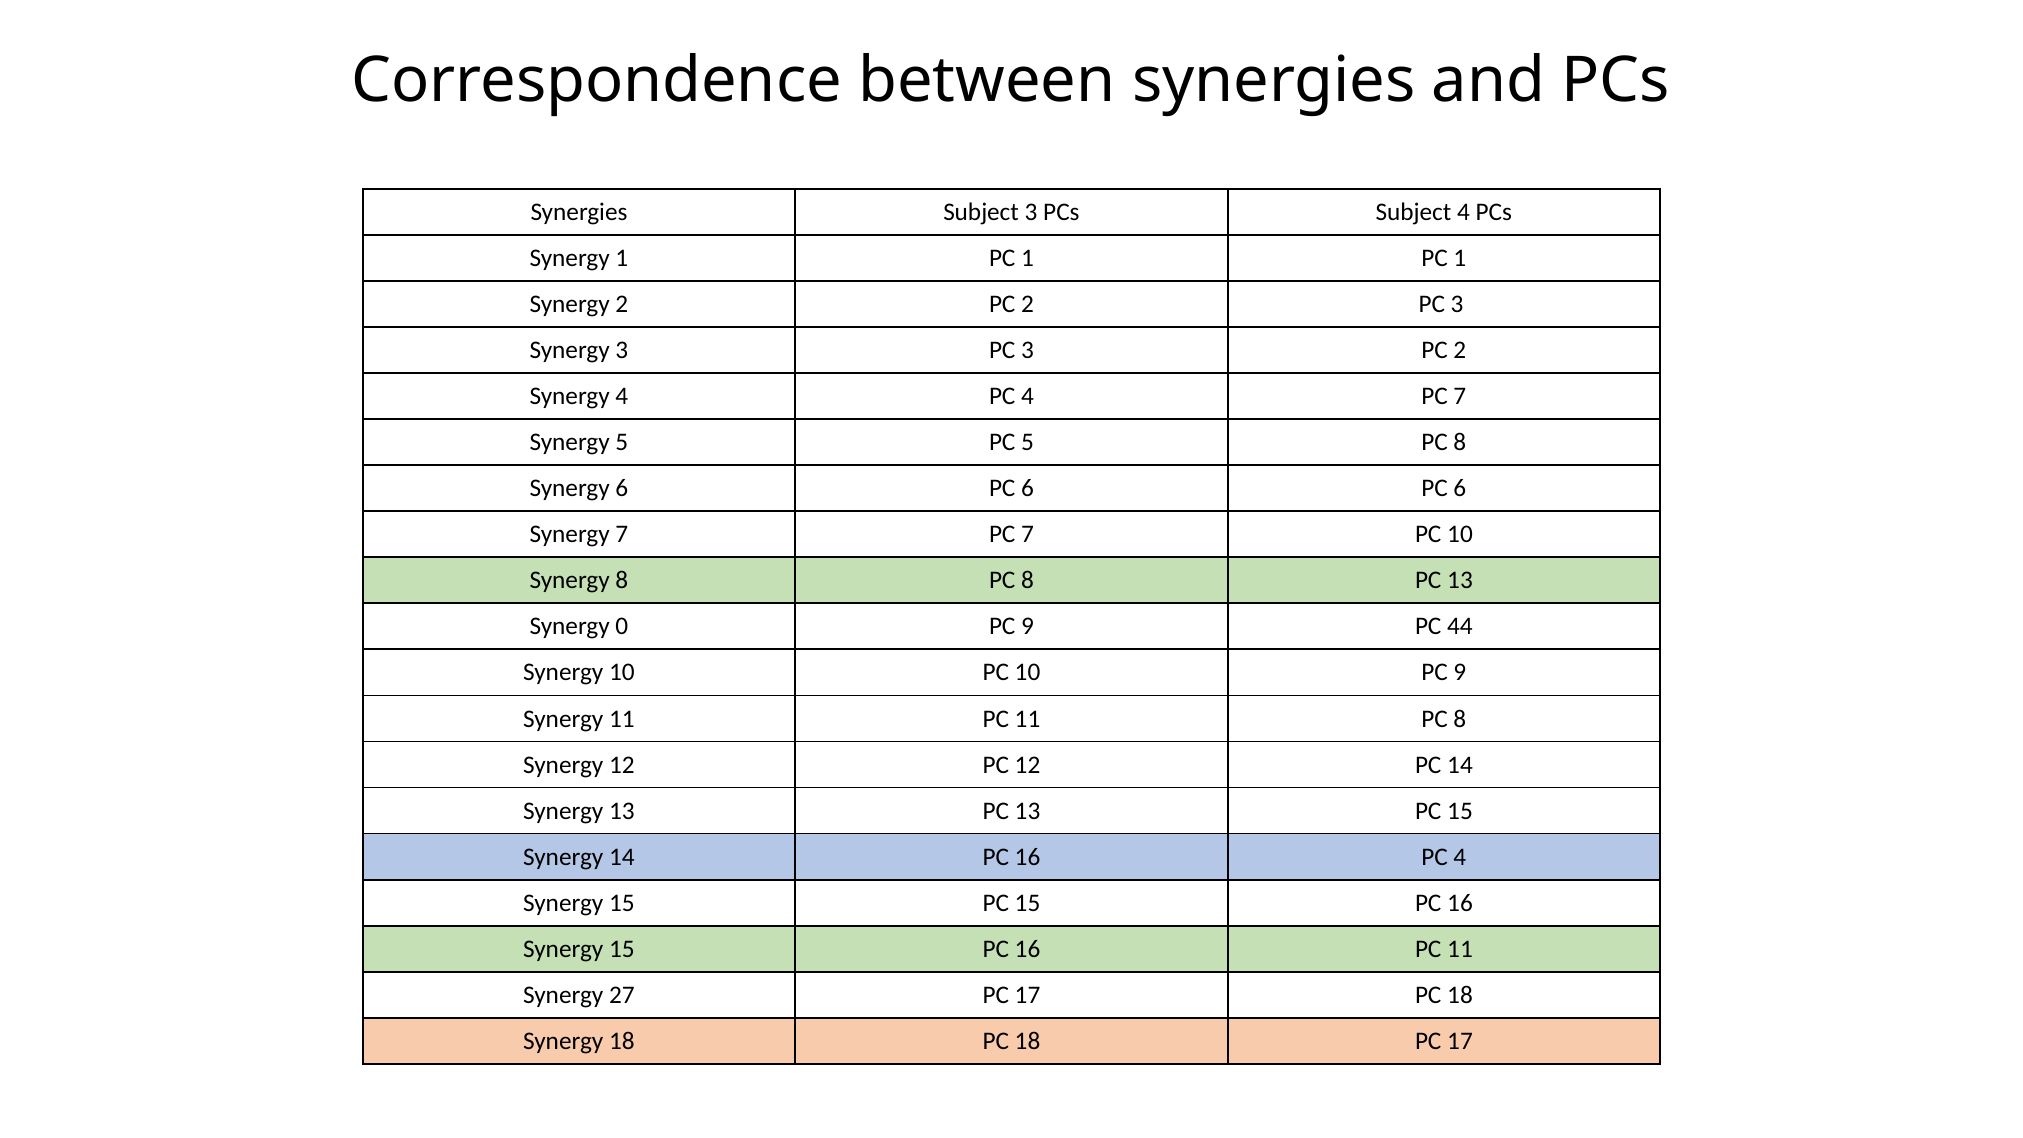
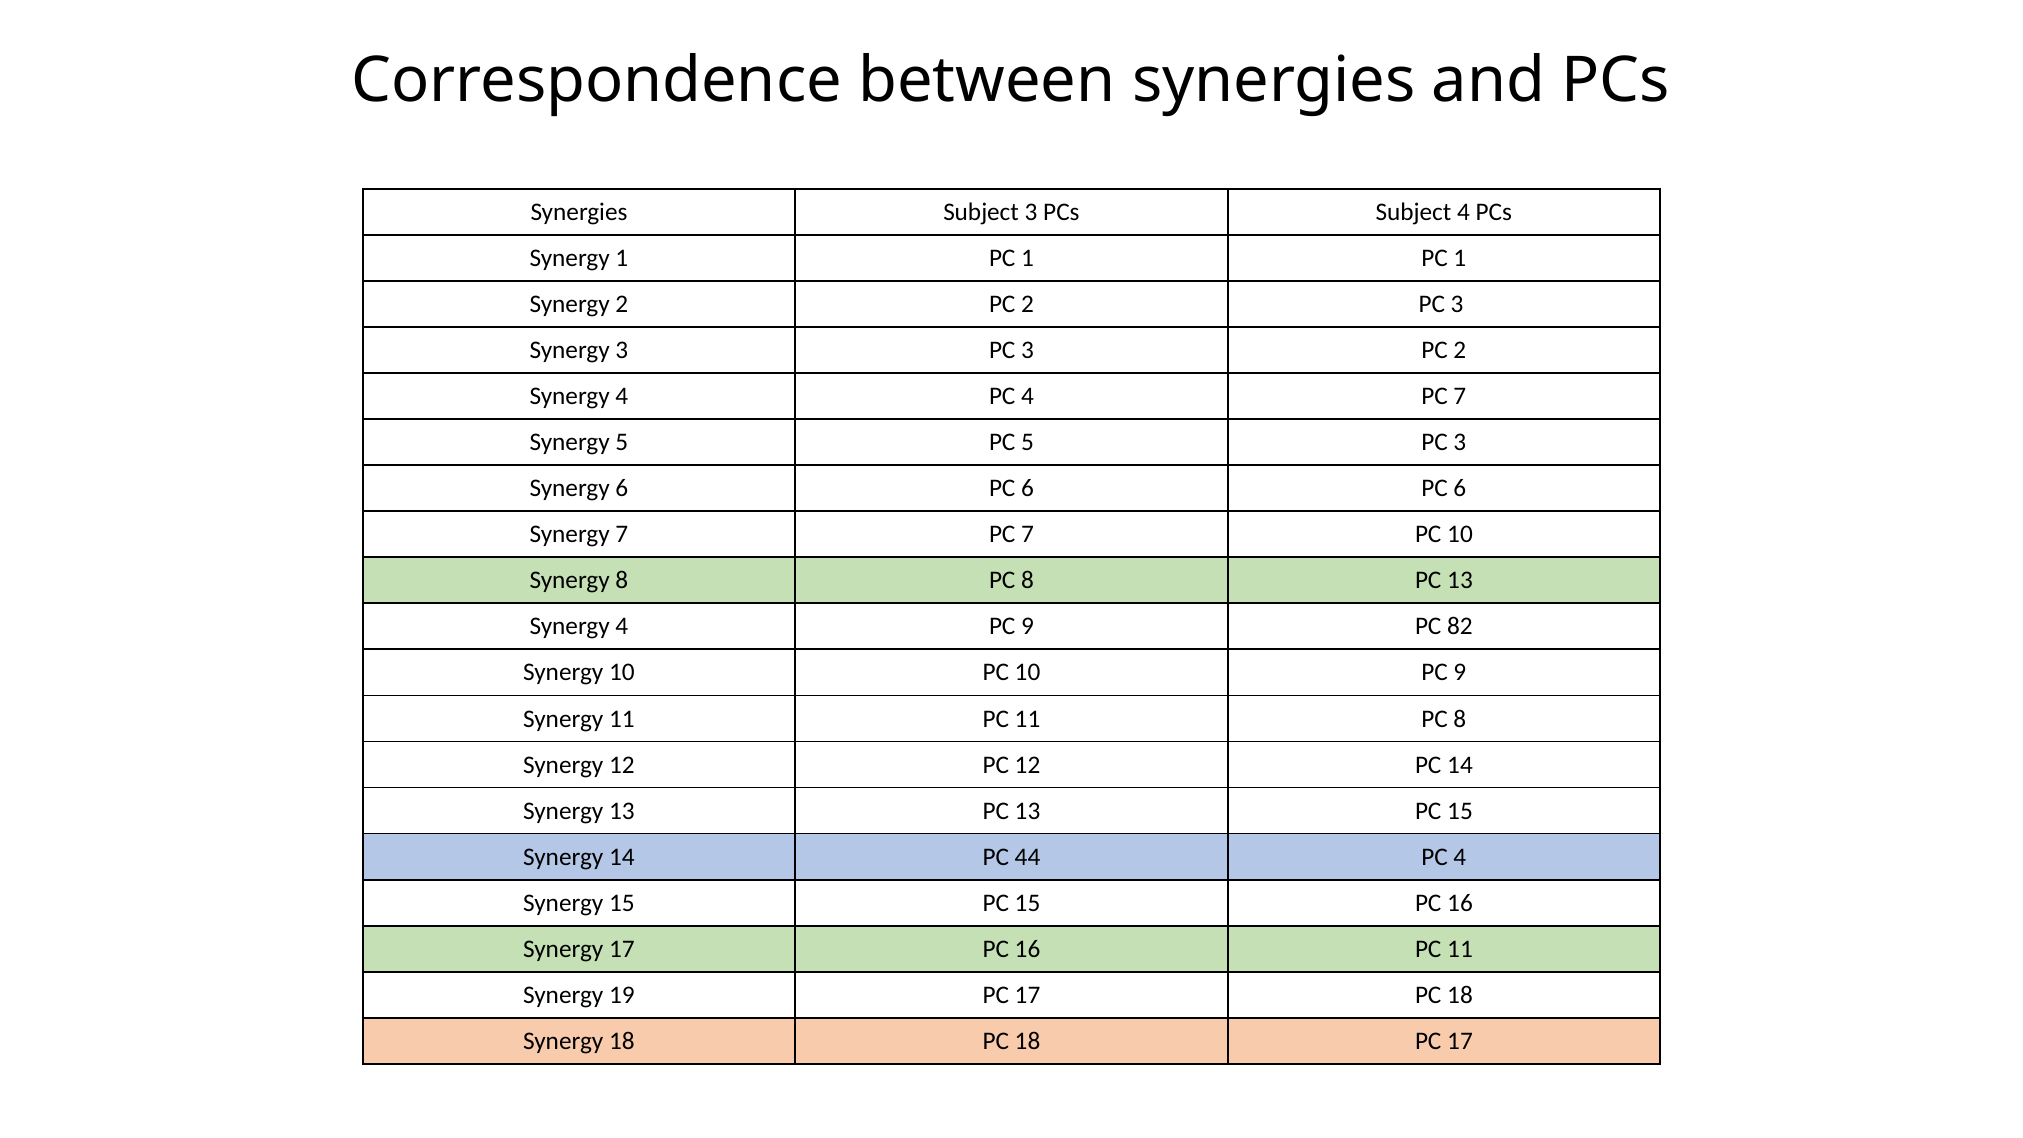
5 PC 8: 8 -> 3 (1460, 442)
0: 0 -> 4 (622, 627)
44: 44 -> 82 (1460, 627)
14 PC 16: 16 -> 44 (1028, 857)
15: 15 -> 17 (622, 949)
27: 27 -> 19 (622, 995)
